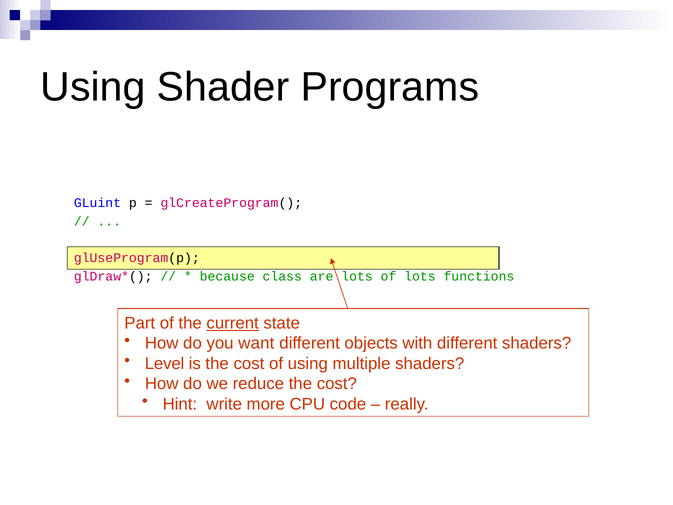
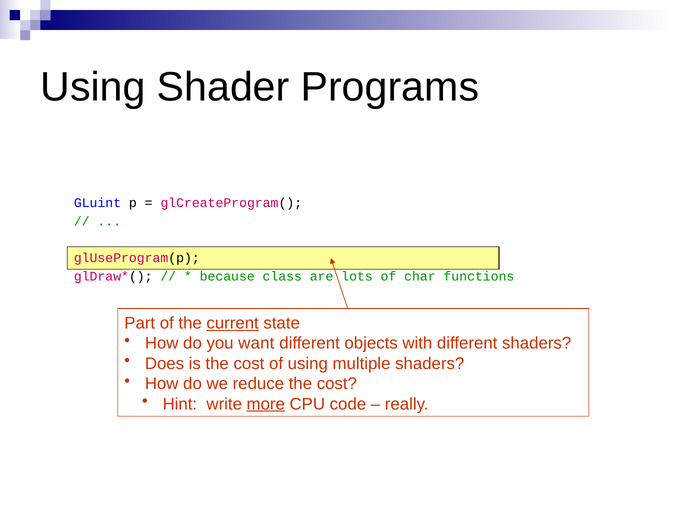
of lots: lots -> char (420, 276)
Level: Level -> Does (164, 363)
more underline: none -> present (266, 404)
